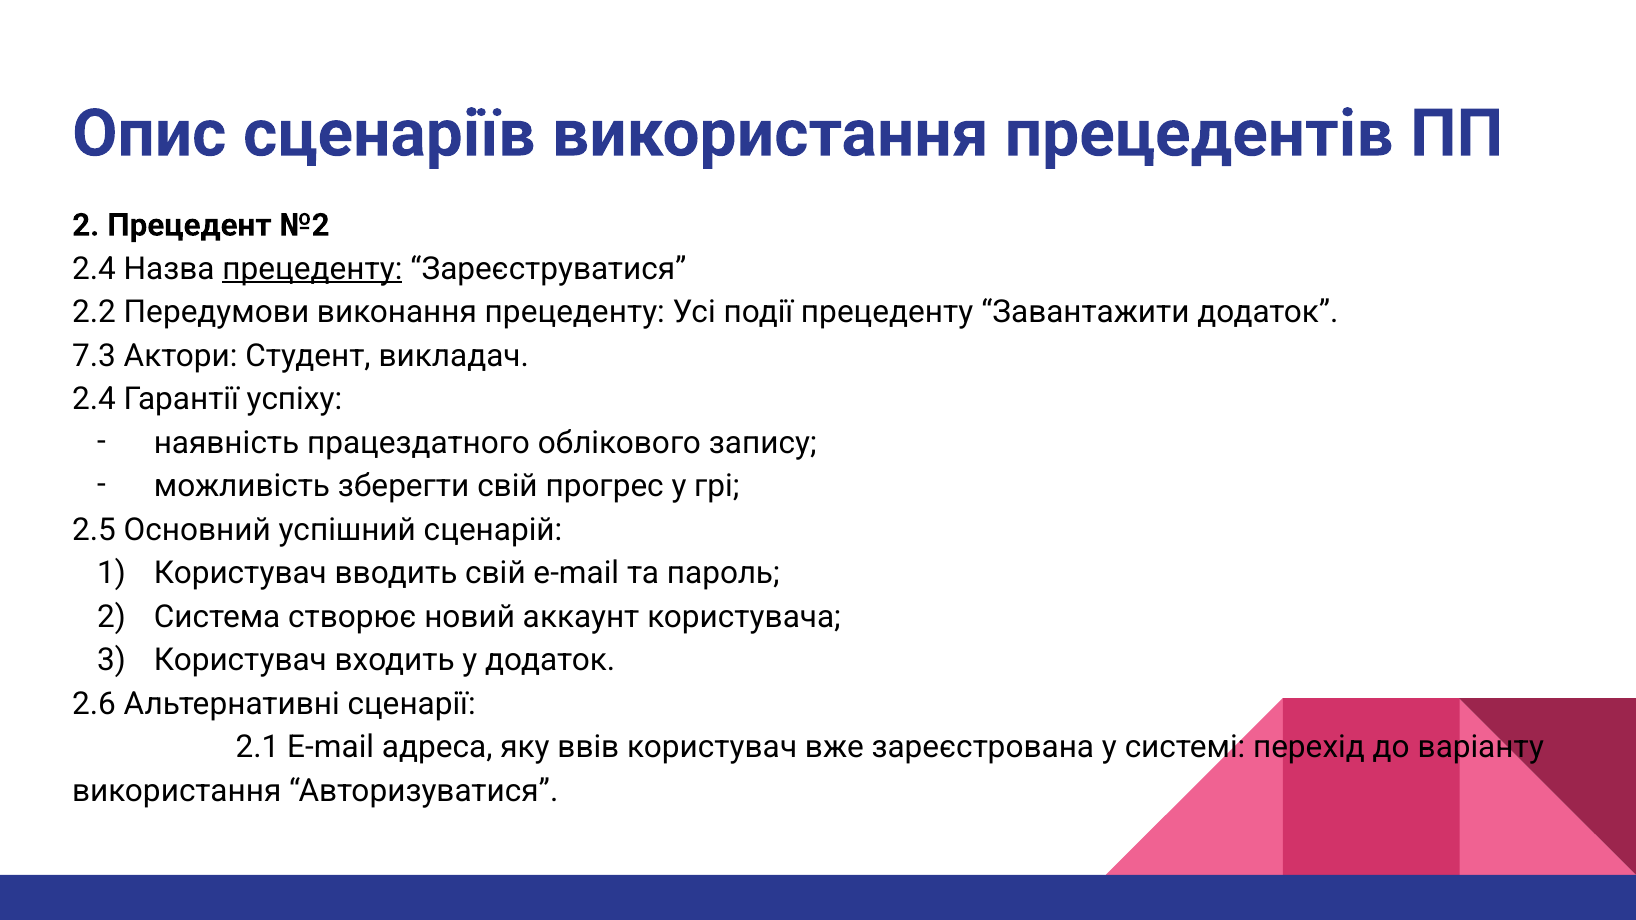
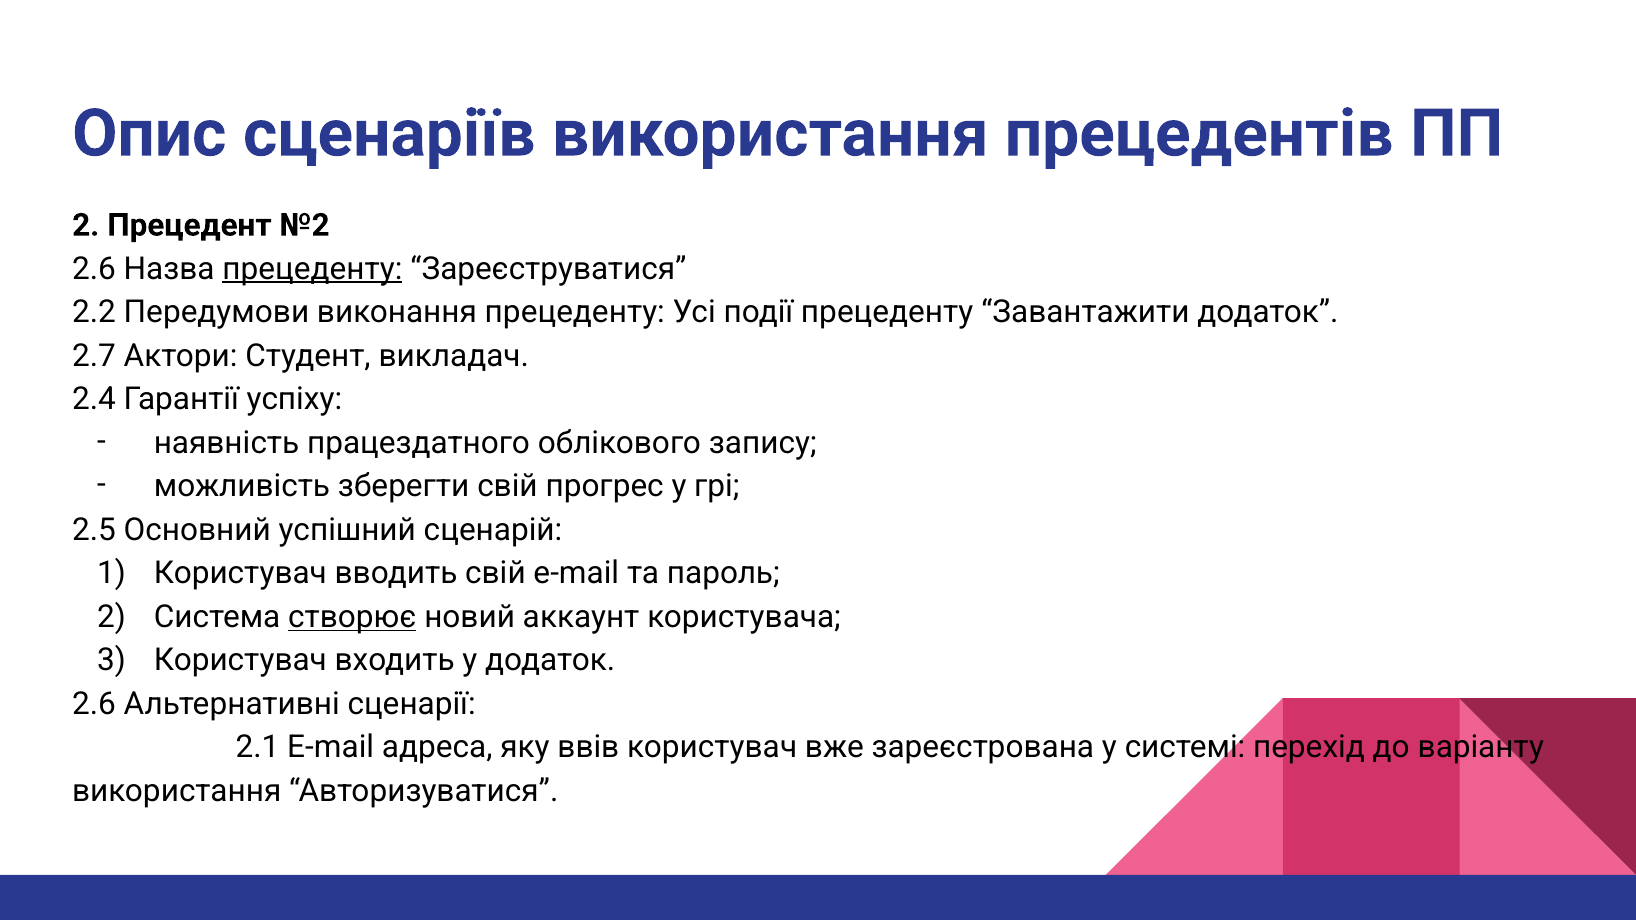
2.4: 2.4 -> 2.6 (94, 269)
7.3: 7.3 -> 2.7 (94, 356)
створює underline: none -> present (352, 617)
